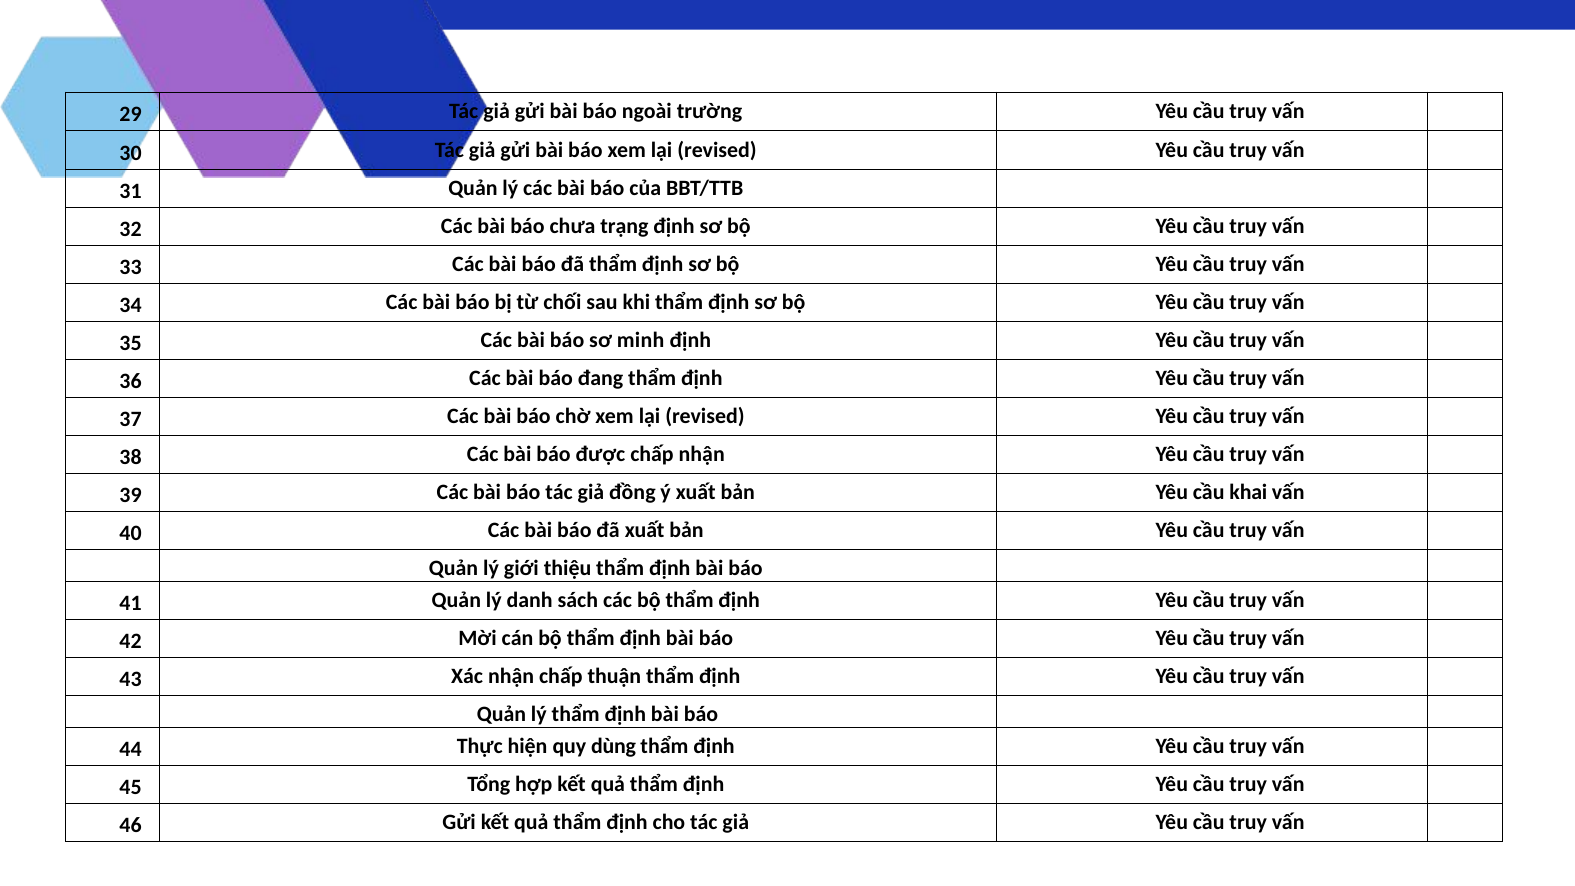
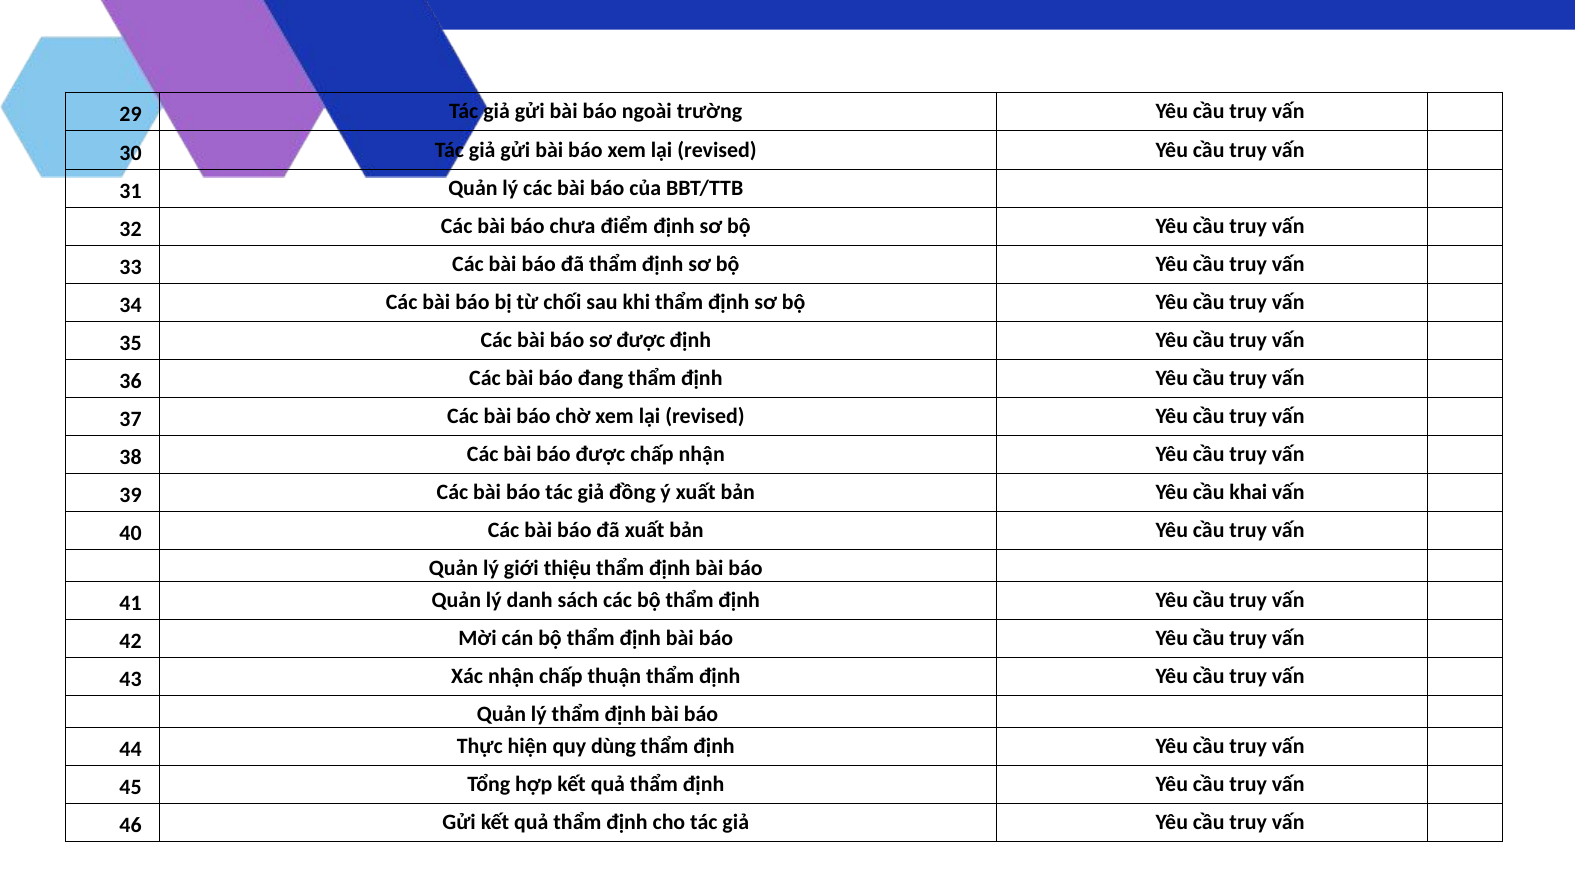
trạng: trạng -> điểm (624, 227)
sơ minh: minh -> được (641, 340)
